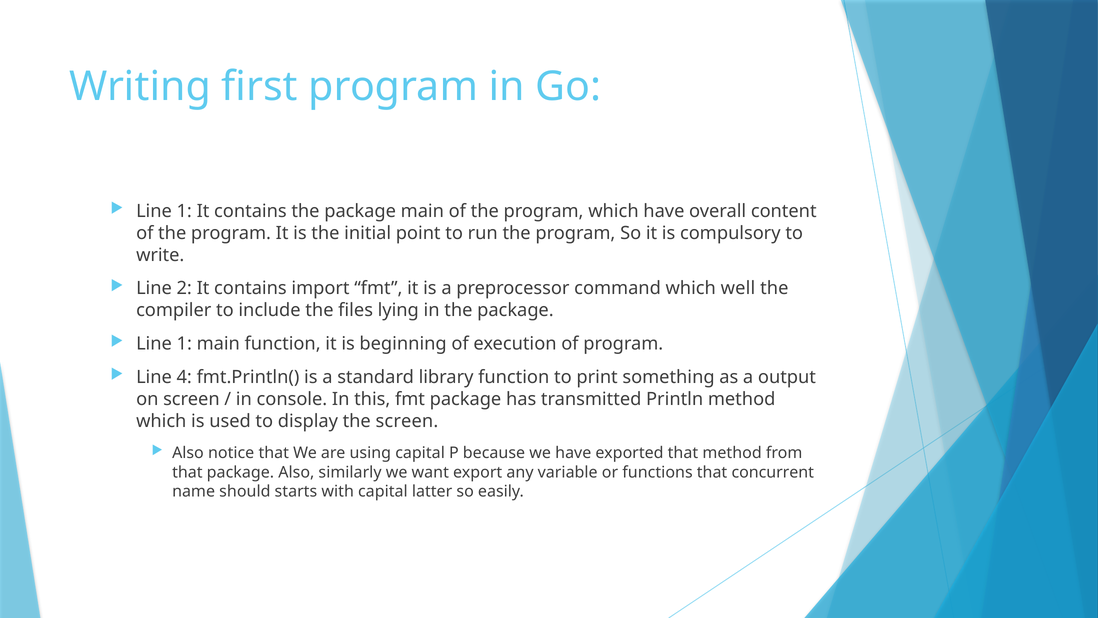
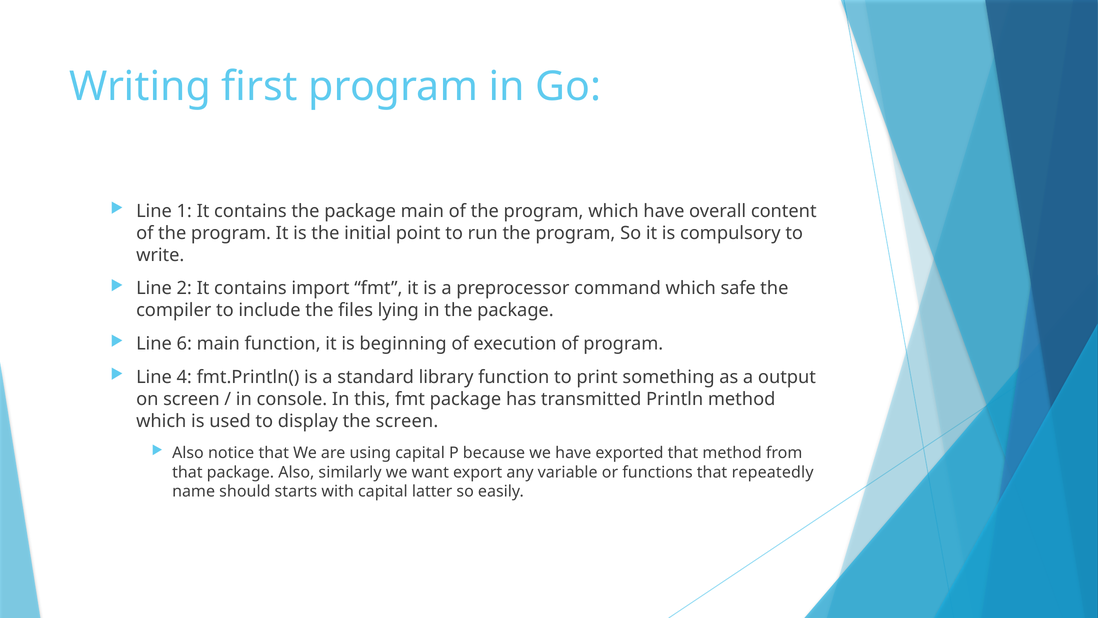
well: well -> safe (738, 288)
1: 1 -> 6 (184, 344)
concurrent: concurrent -> repeatedly (773, 472)
